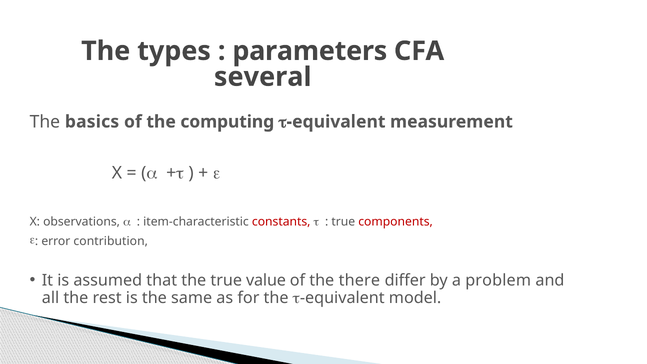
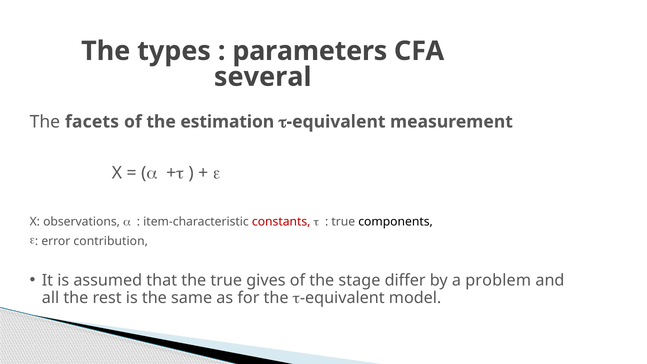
basics: basics -> facets (92, 122)
computing: computing -> estimation (227, 122)
components colour: red -> black (396, 221)
value: value -> gives (266, 280)
there: there -> stage (359, 280)
